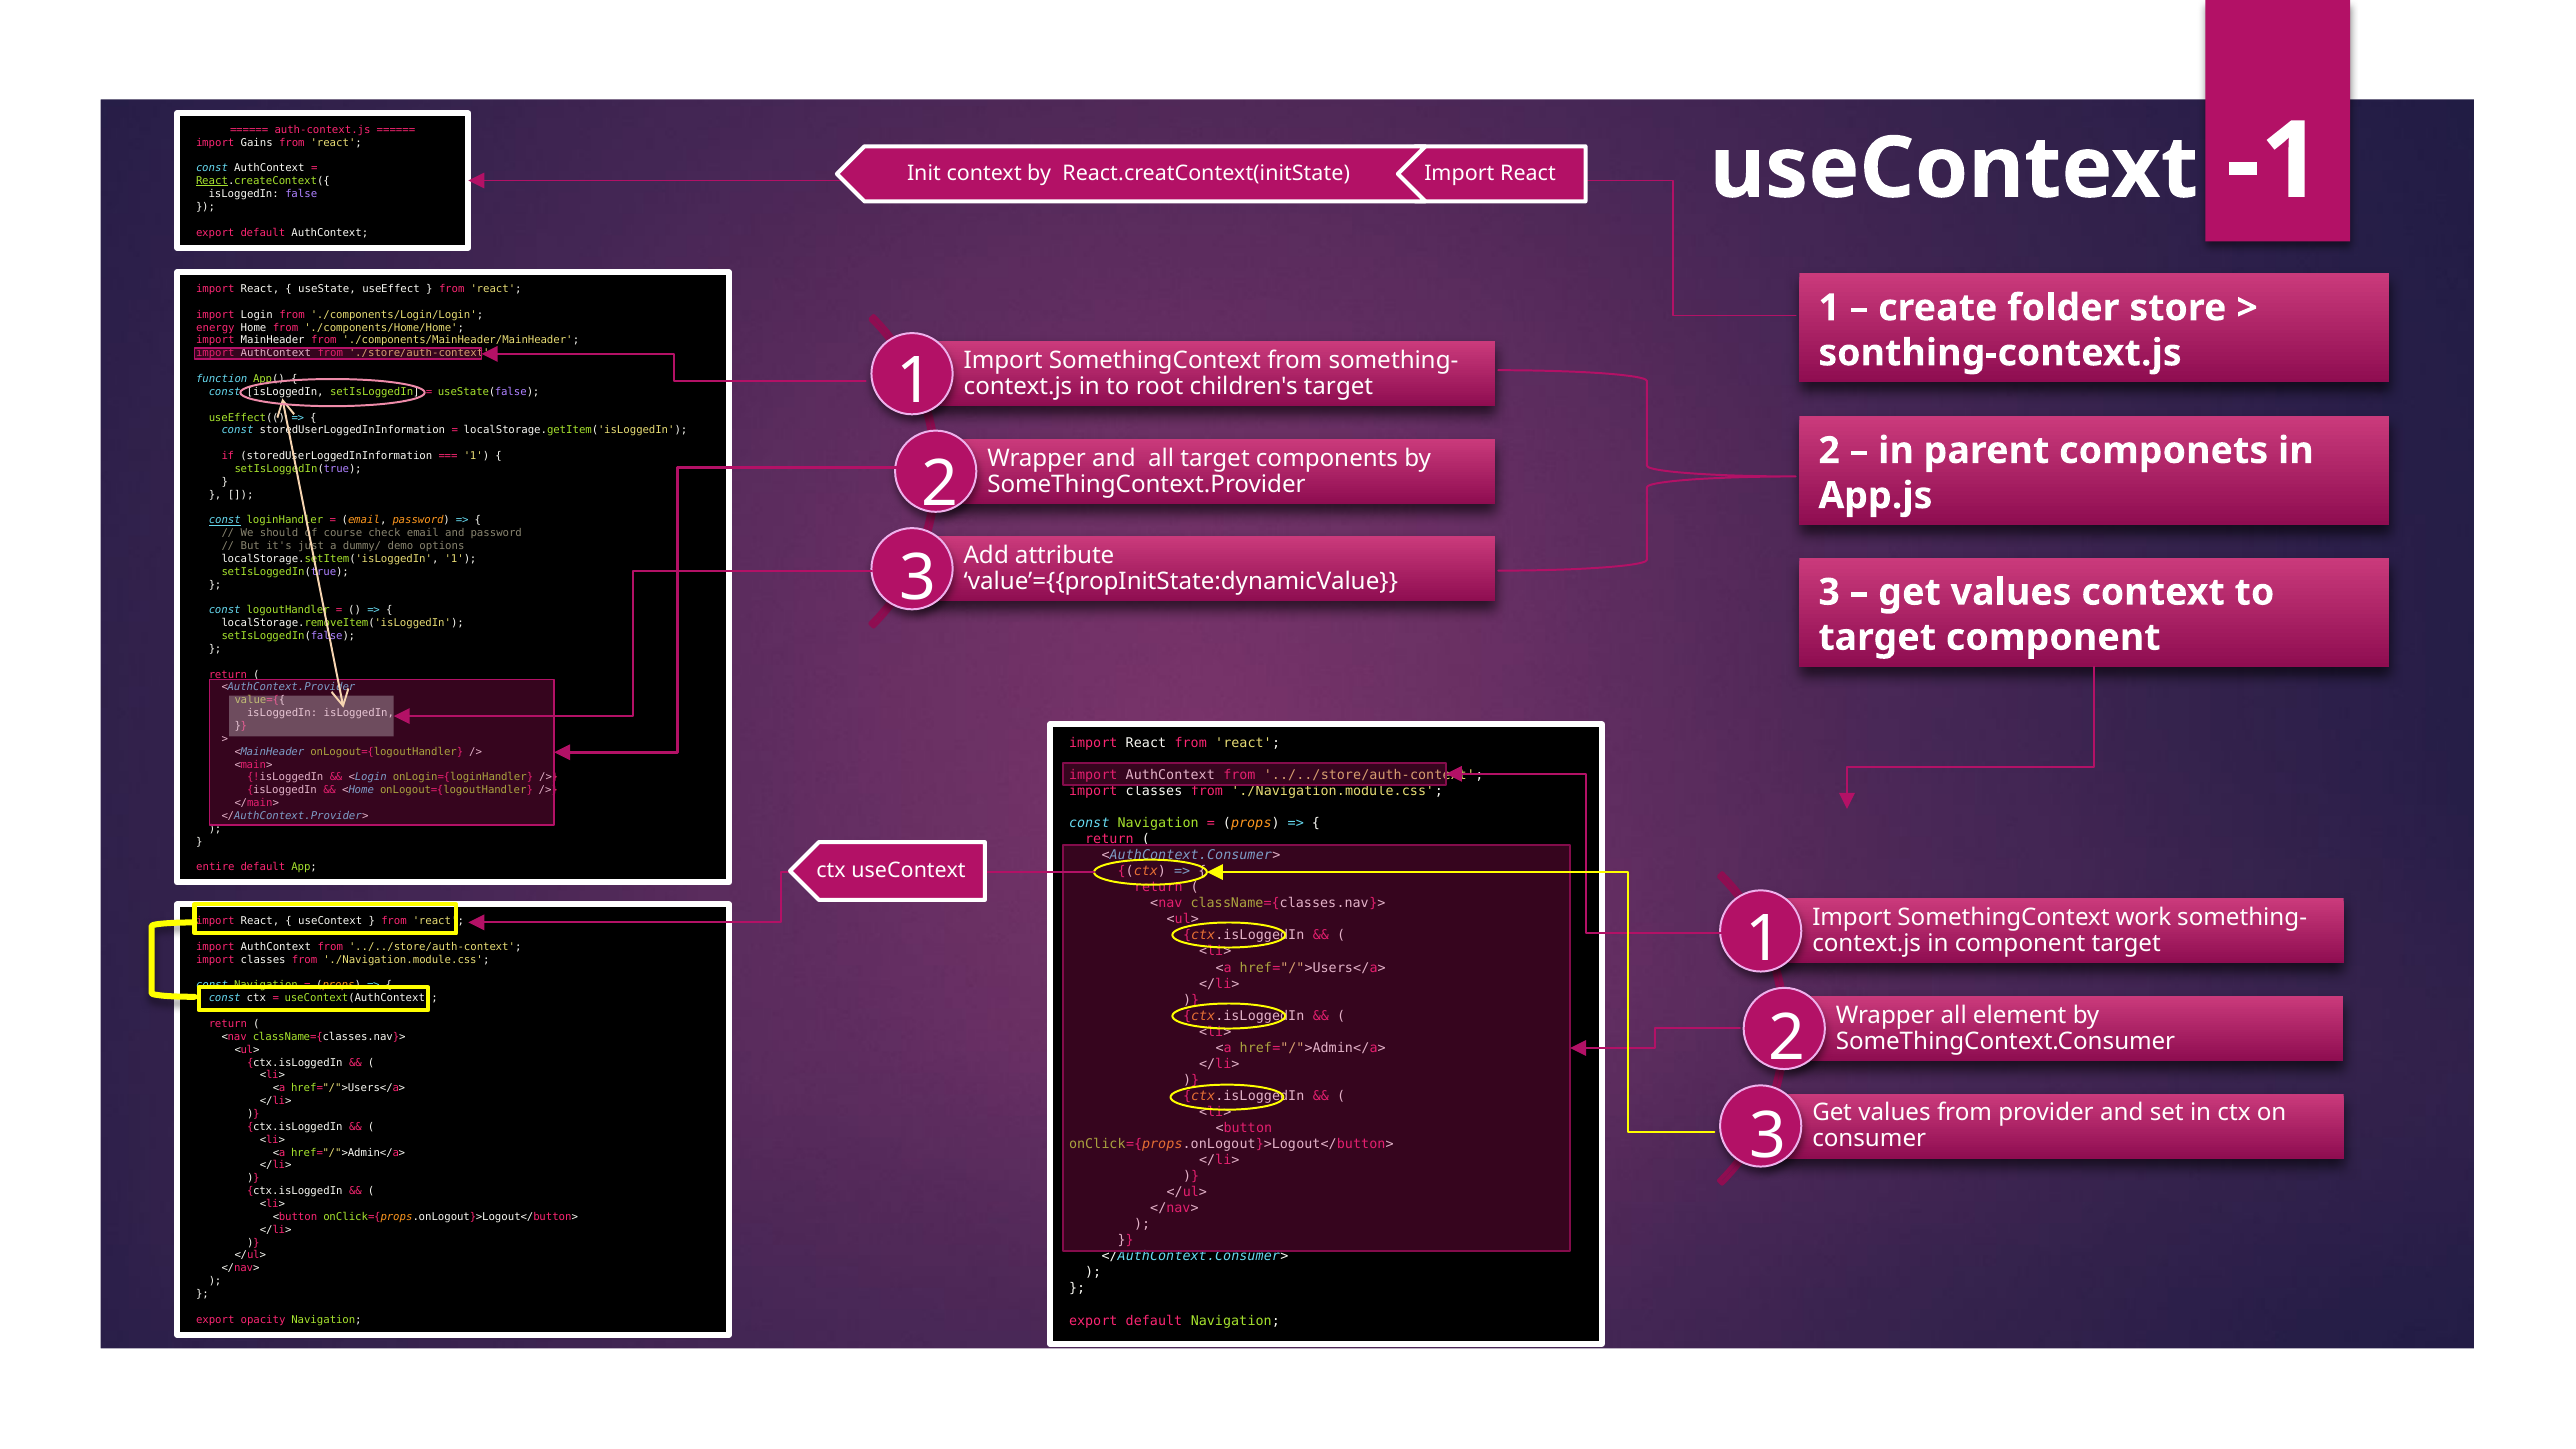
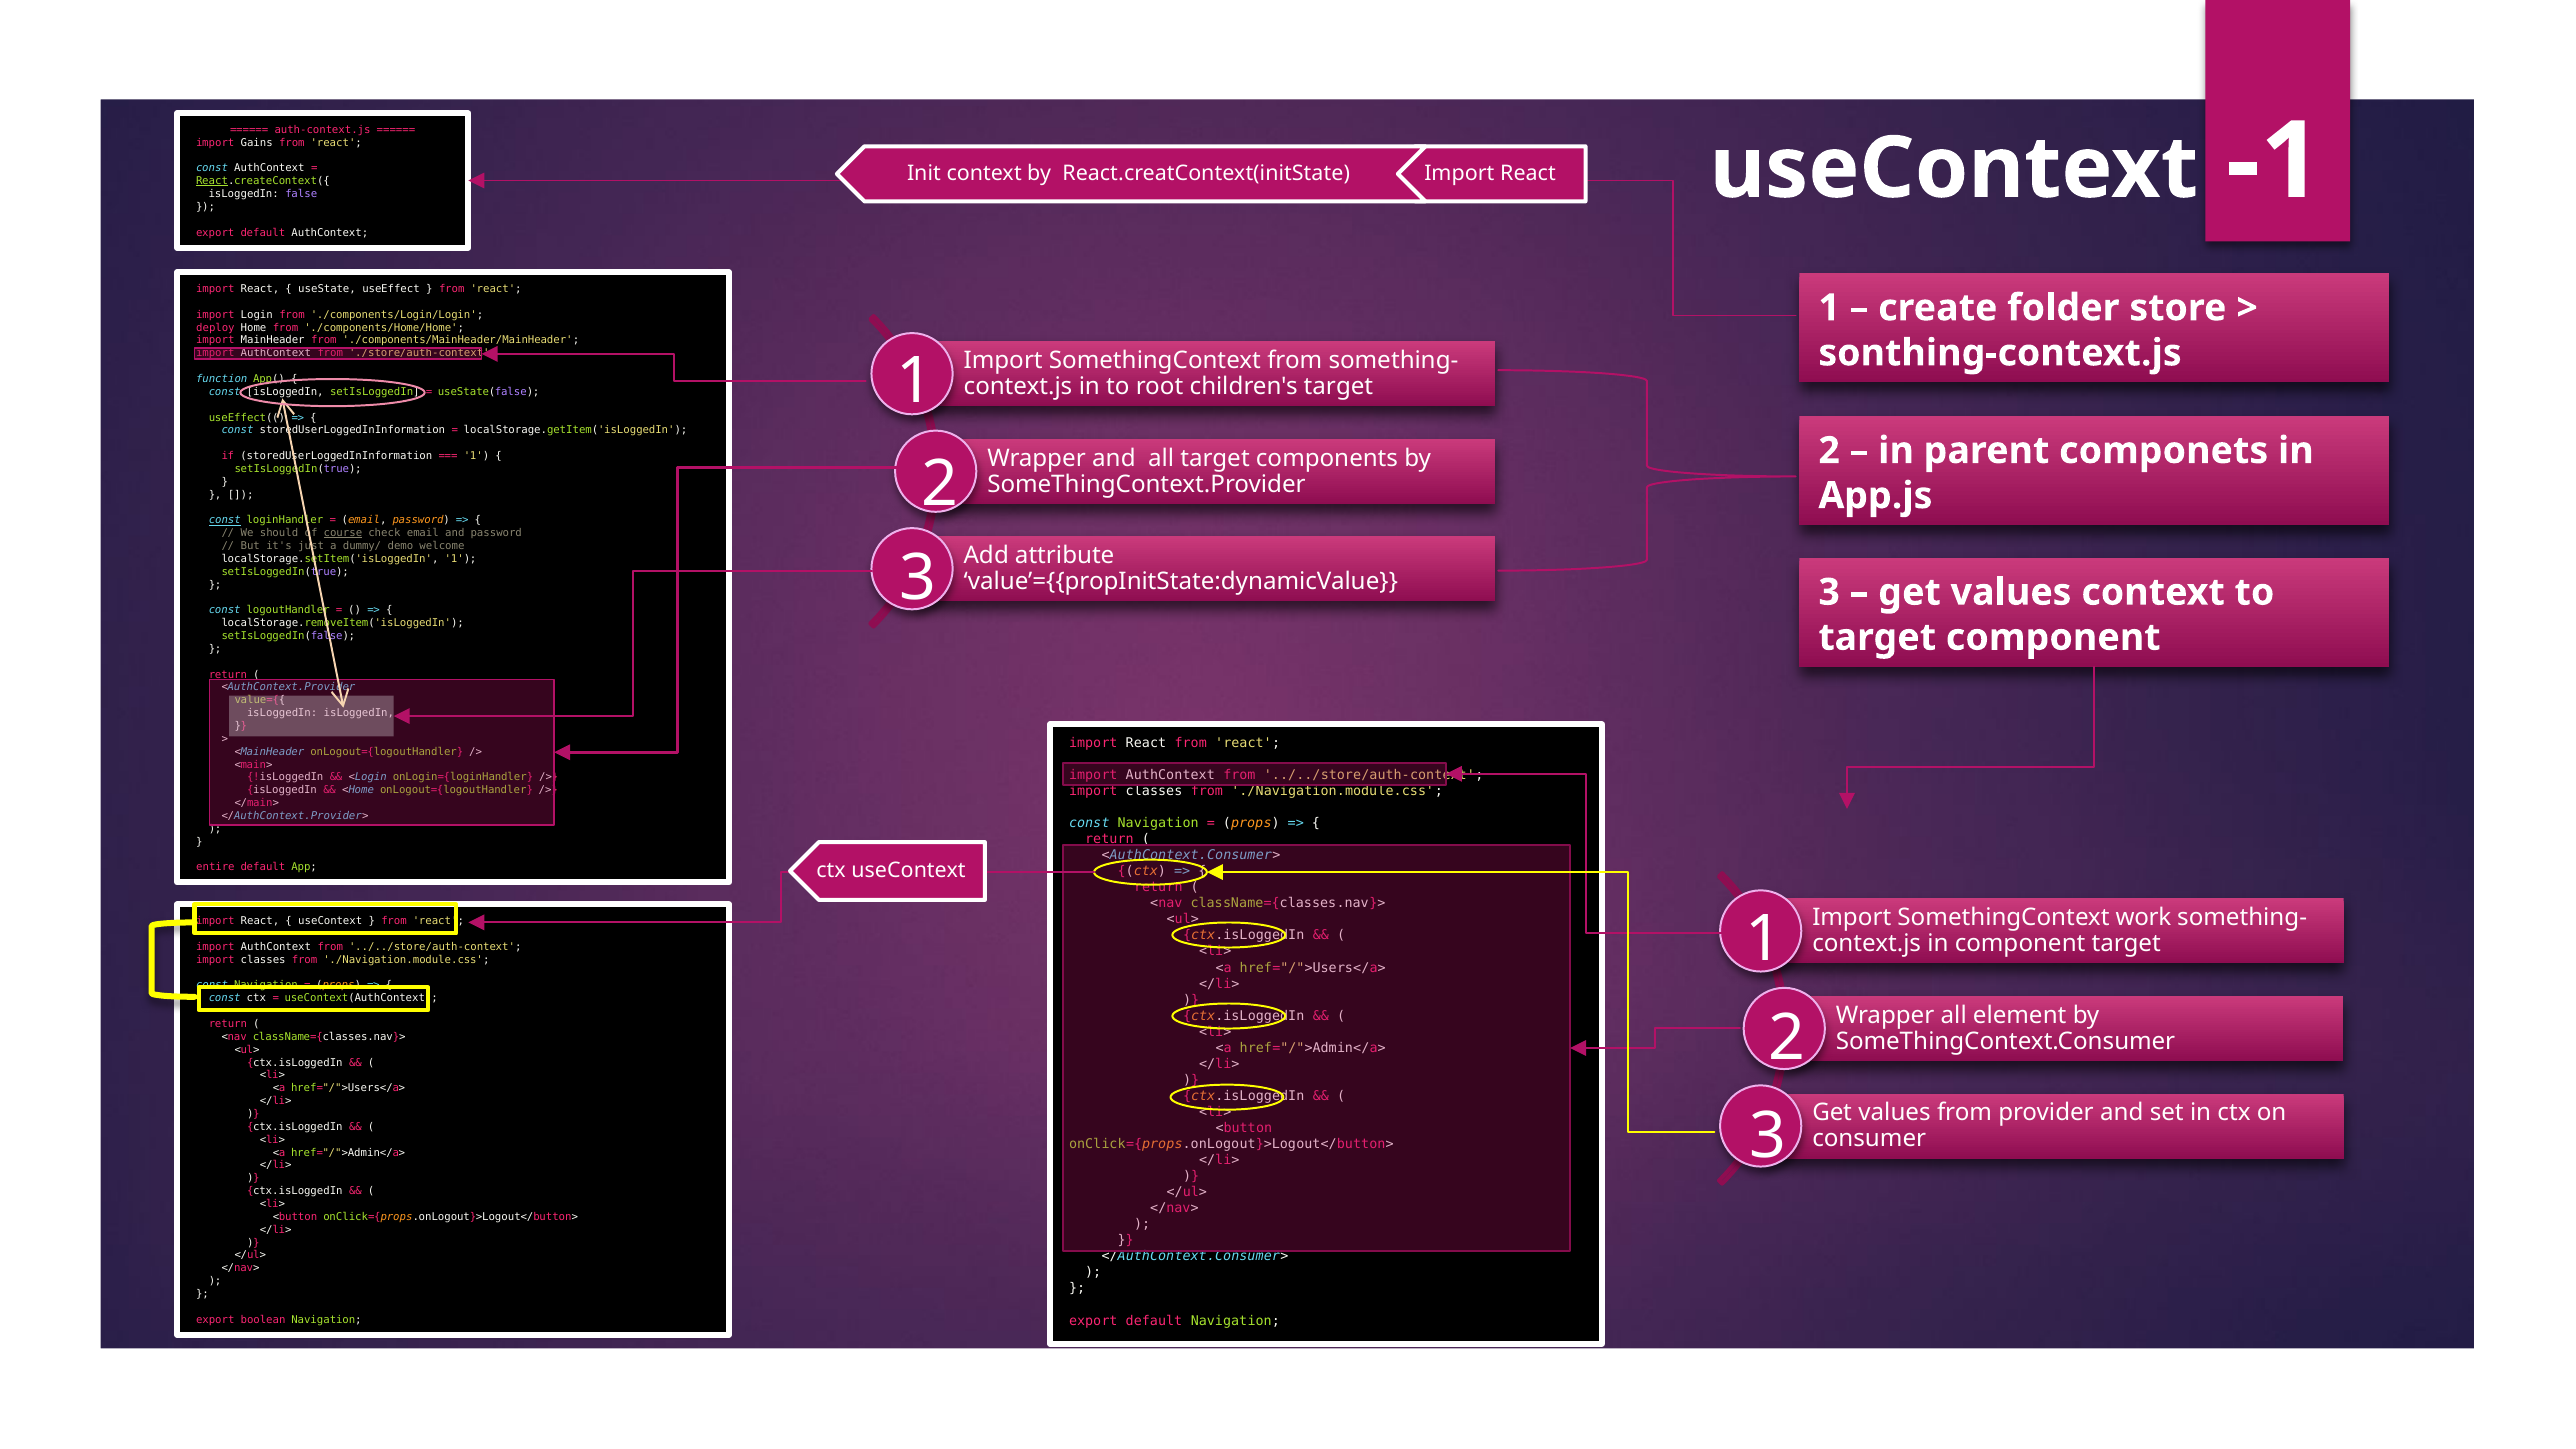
energy: energy -> deploy (215, 327)
course underline: none -> present (343, 533)
options: options -> welcome (442, 546)
opacity: opacity -> boolean (263, 1320)
